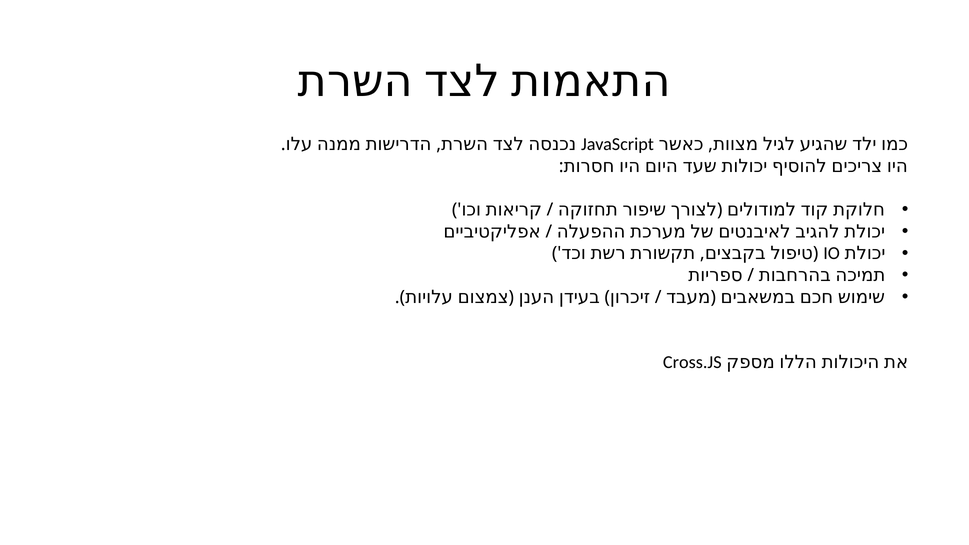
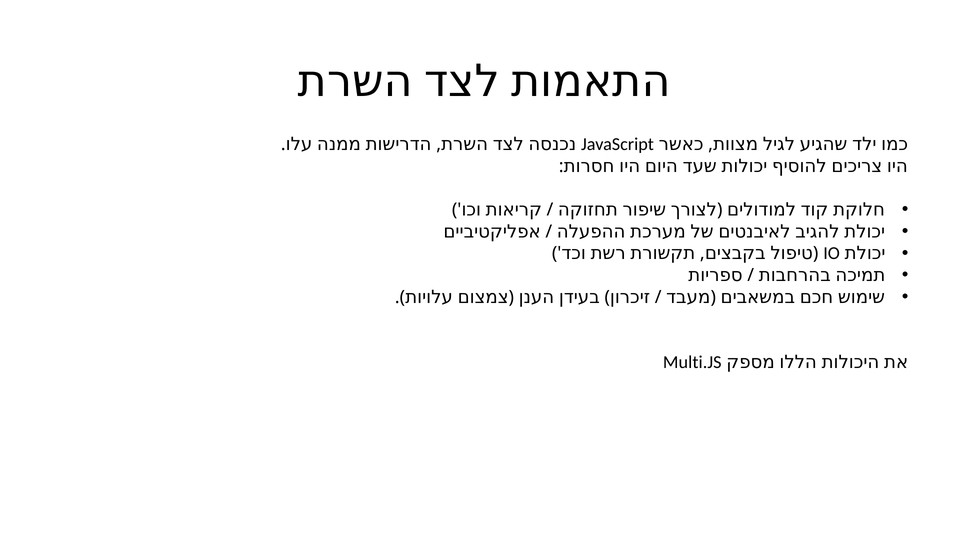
Cross.JS: Cross.JS -> Multi.JS (692, 363)
